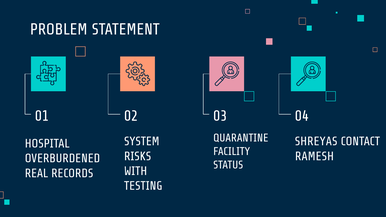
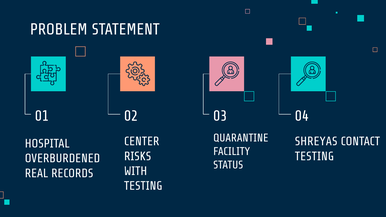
SYSTEM: SYSTEM -> CENTER (142, 142)
RAMESH: RAMESH -> TESTING (314, 156)
